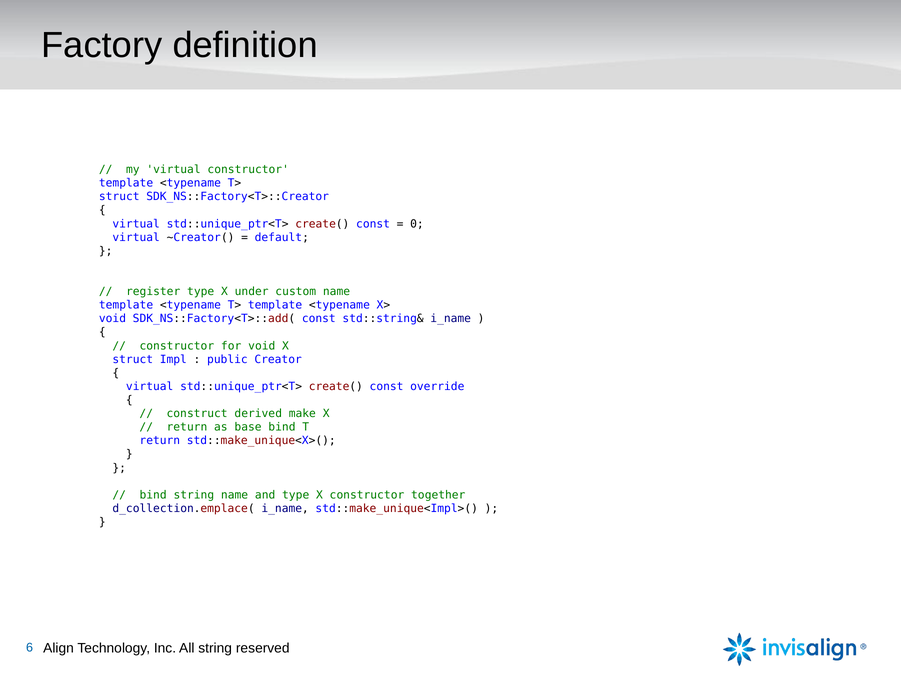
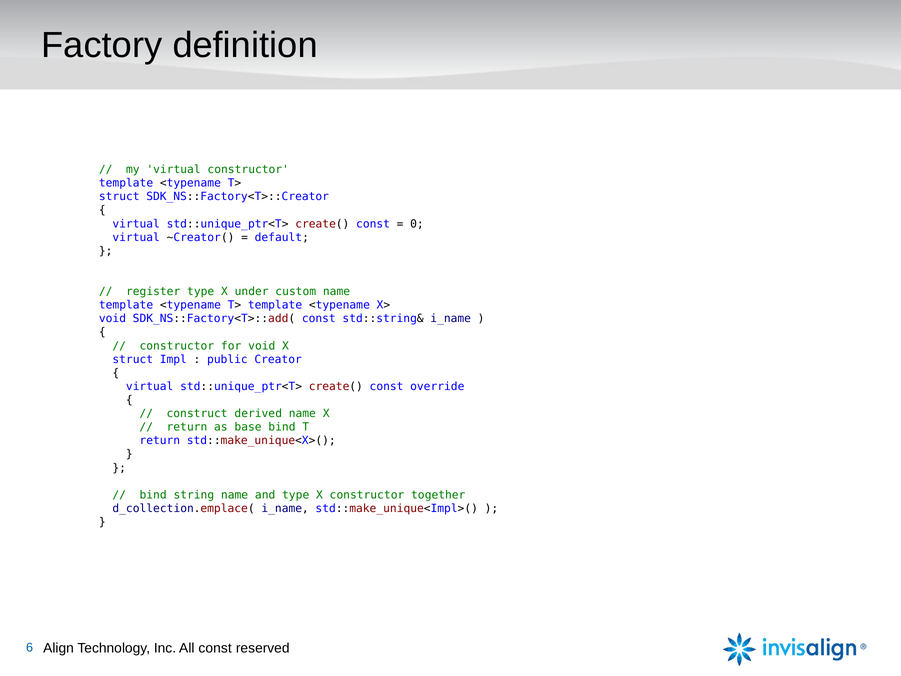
derived make: make -> name (302, 413)
All string: string -> const (215, 648)
